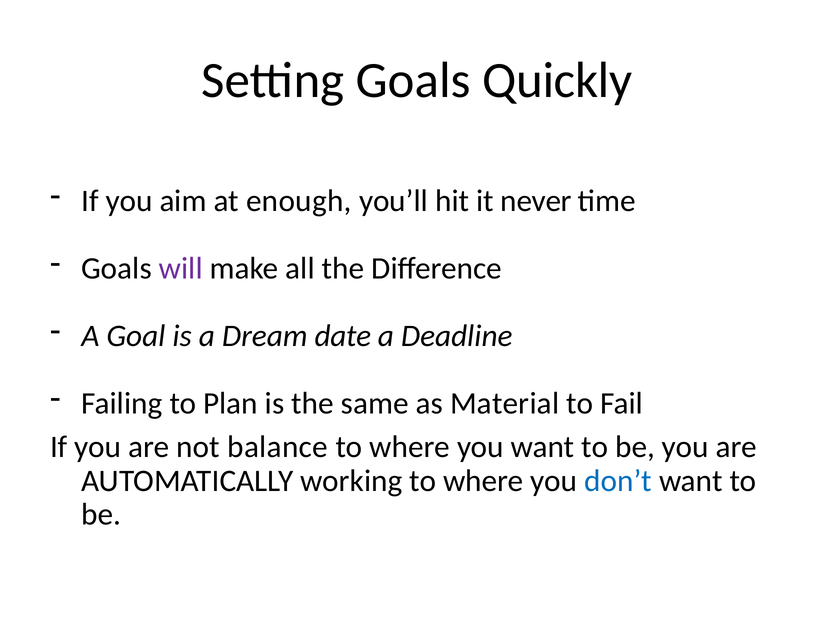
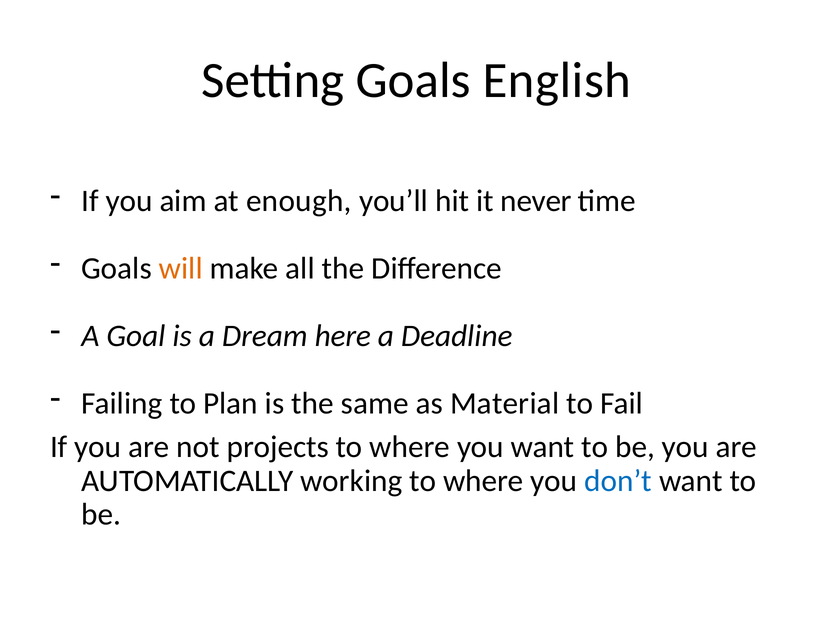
Quickly: Quickly -> English (557, 81)
will colour: purple -> orange (181, 269)
date: date -> here (343, 336)
balance: balance -> projects (278, 447)
